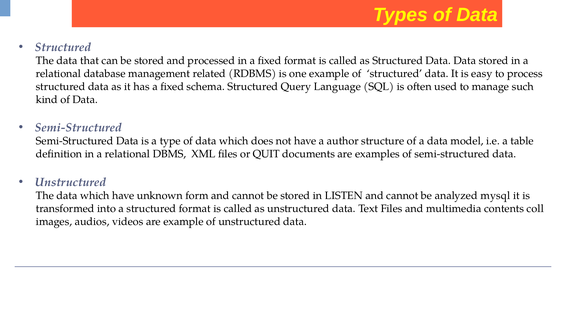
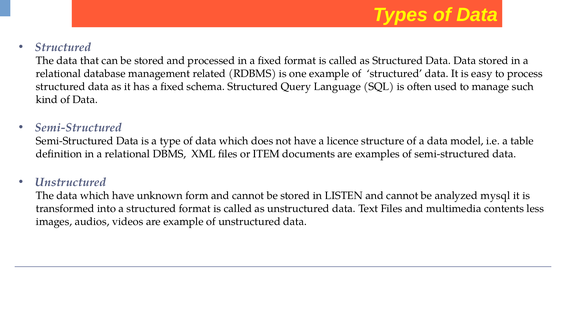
author: author -> licence (343, 141)
QUIT: QUIT -> ITEM (266, 154)
coll: coll -> less (535, 209)
